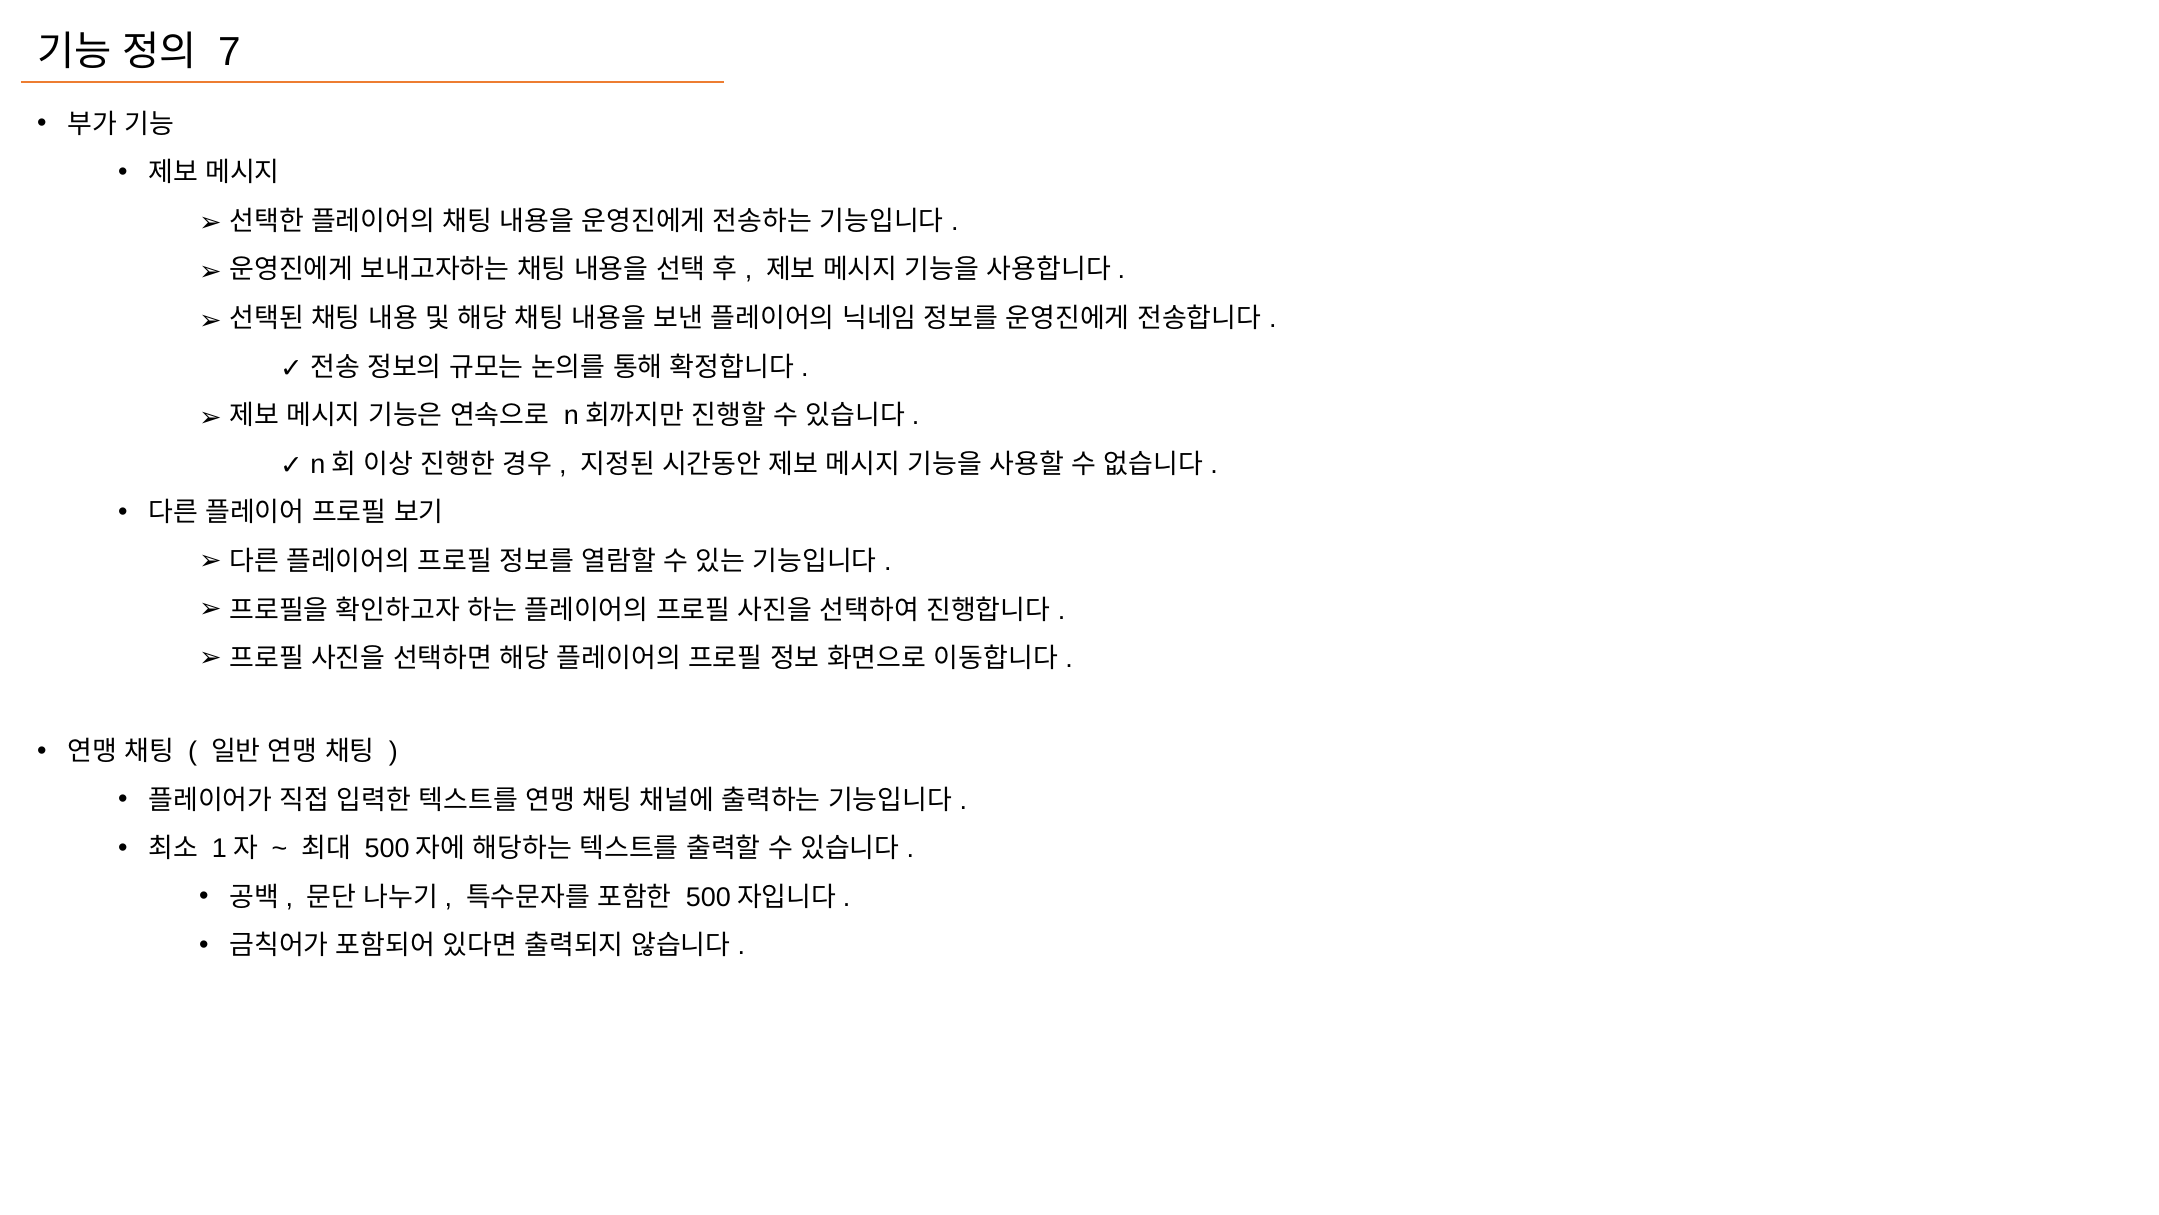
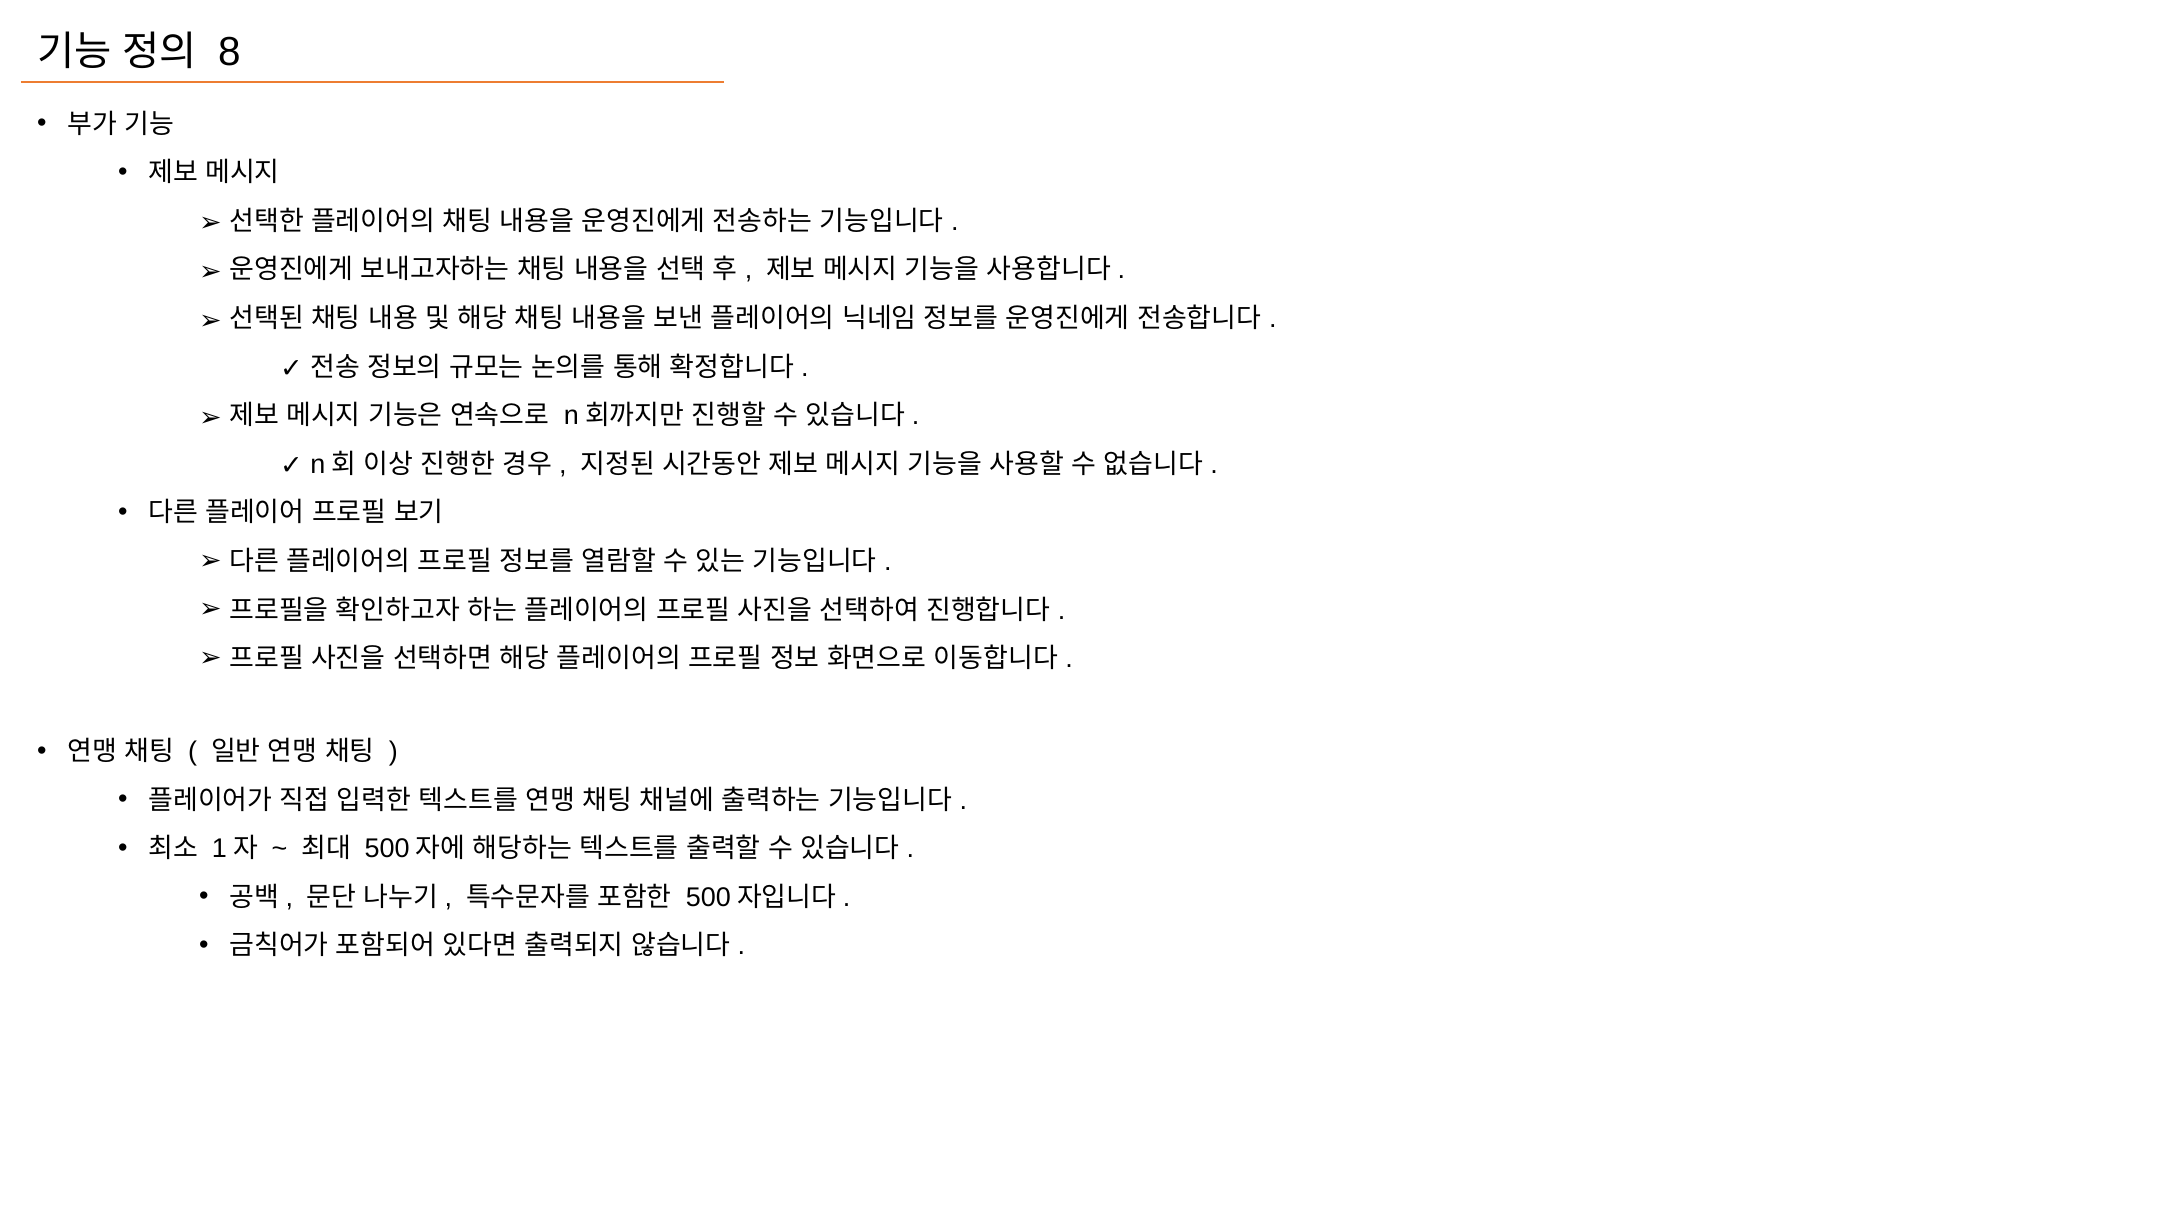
7: 7 -> 8 (229, 52)
